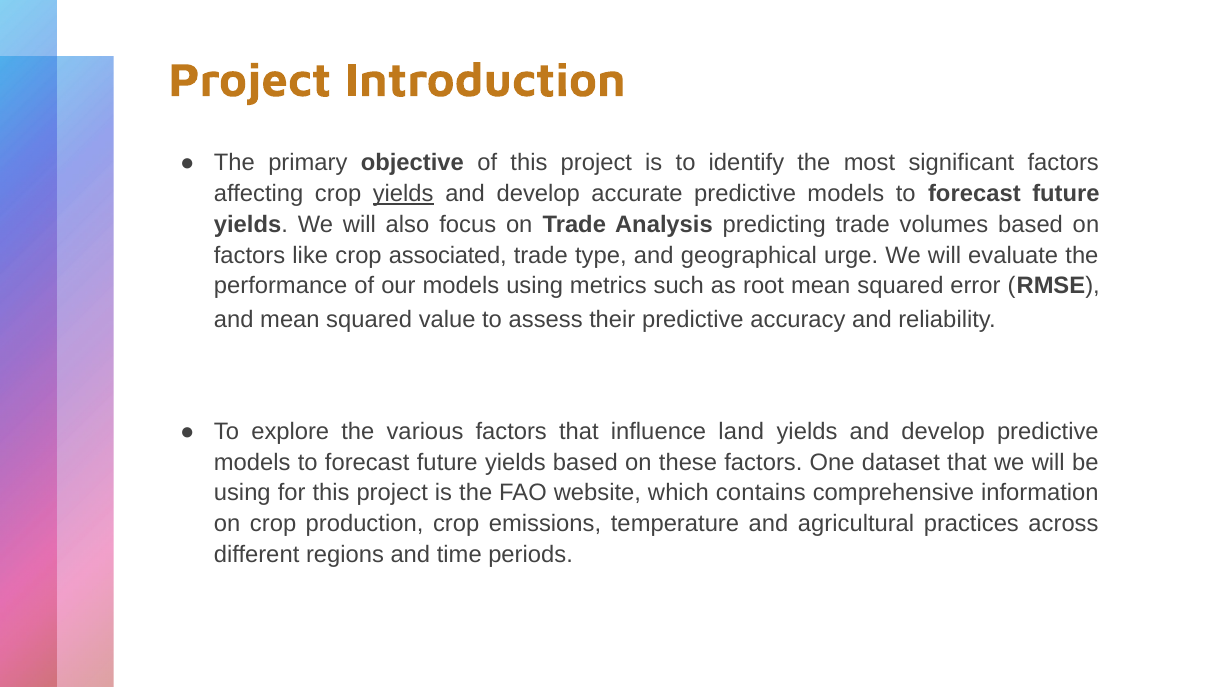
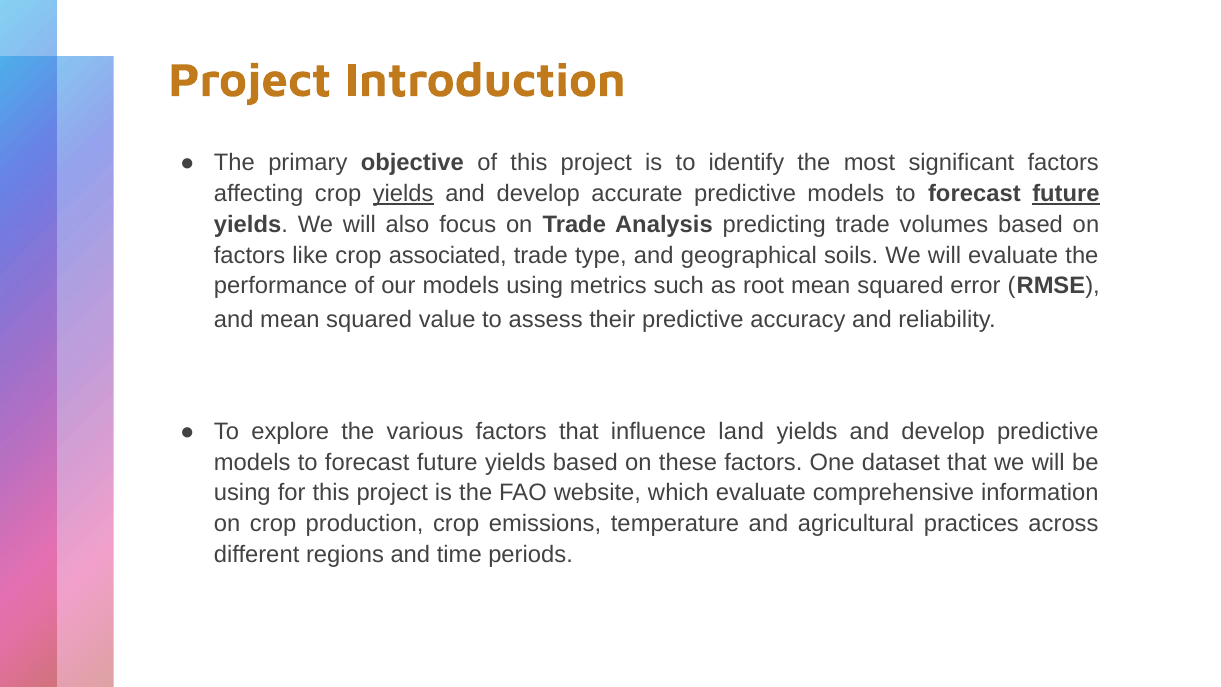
future underline: none -> present (1066, 194)
urge: urge -> soils (851, 255)
which contains: contains -> evaluate (761, 493)
